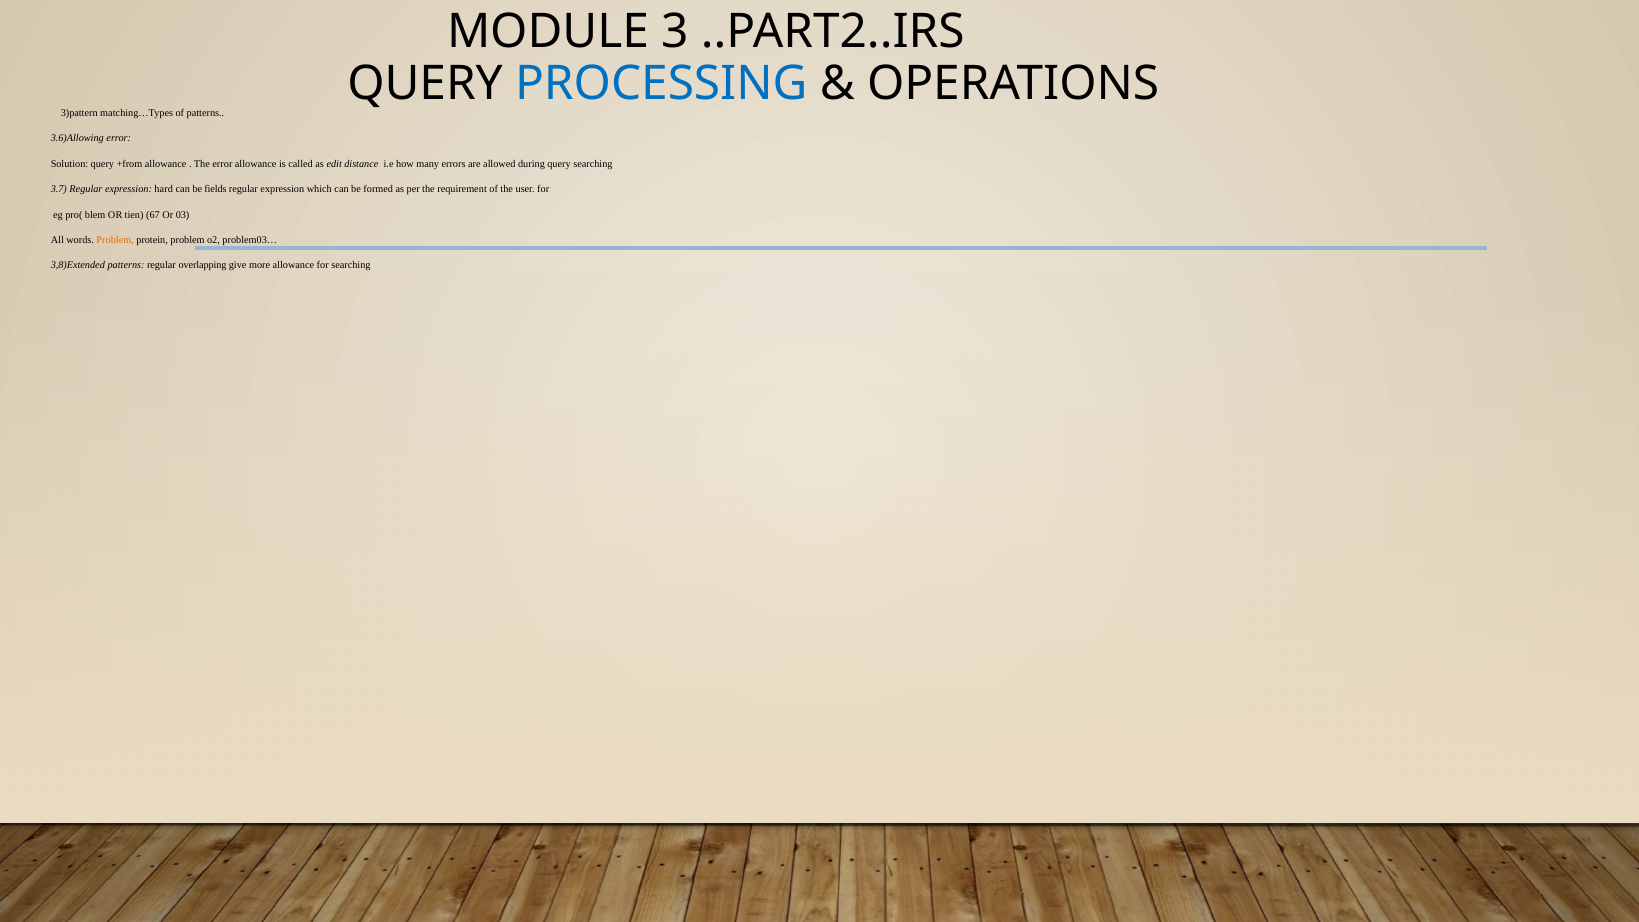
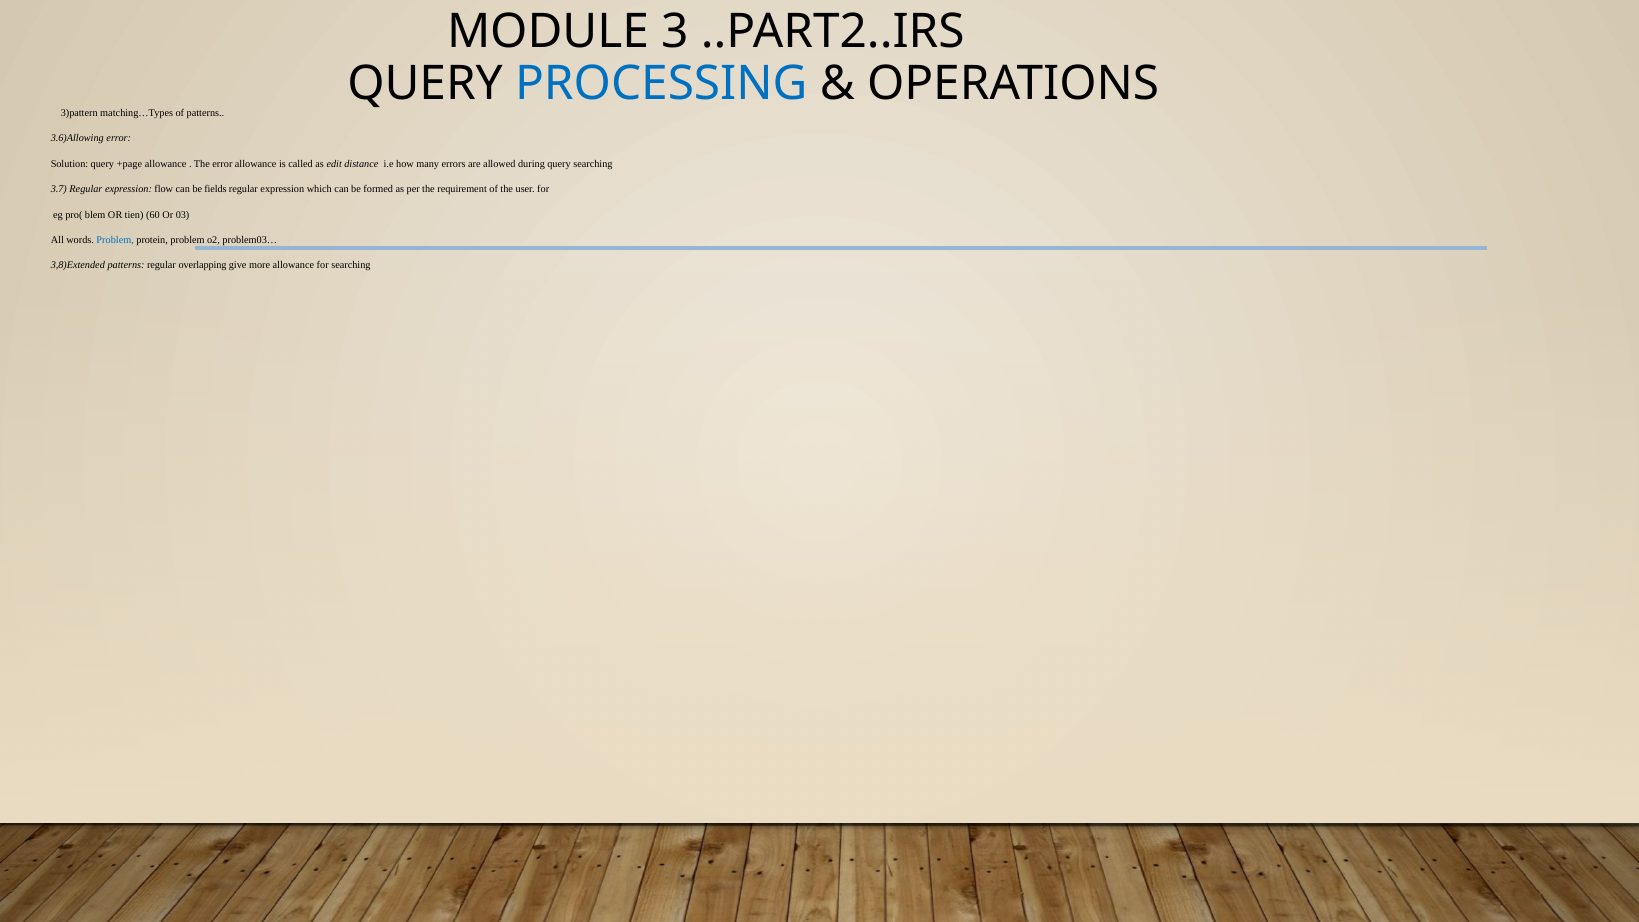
+from: +from -> +page (129, 164)
hard: hard -> flow (164, 189)
67: 67 -> 60 (153, 215)
Problem colour: orange -> blue (115, 240)
